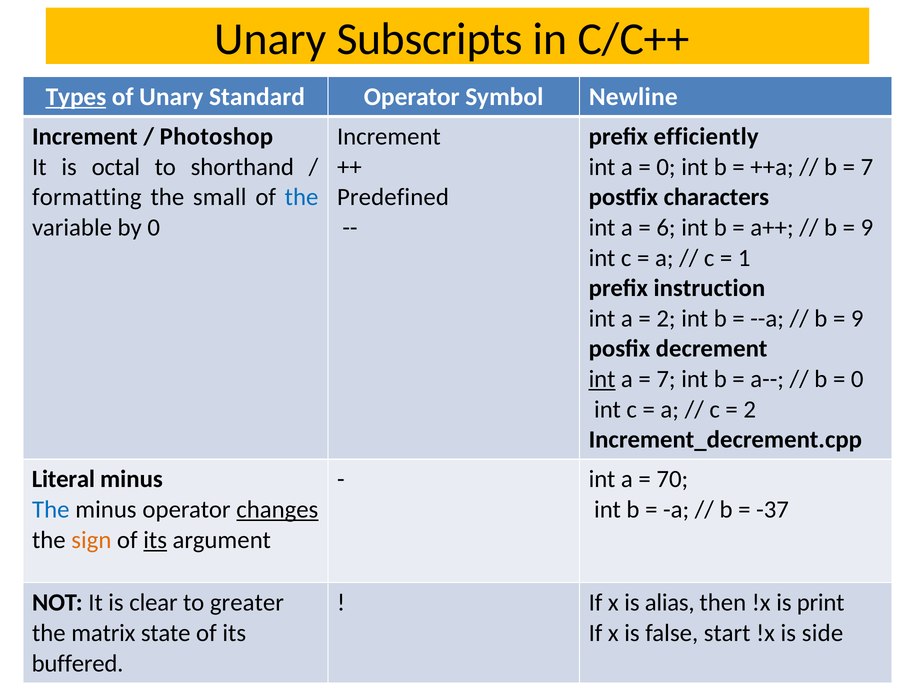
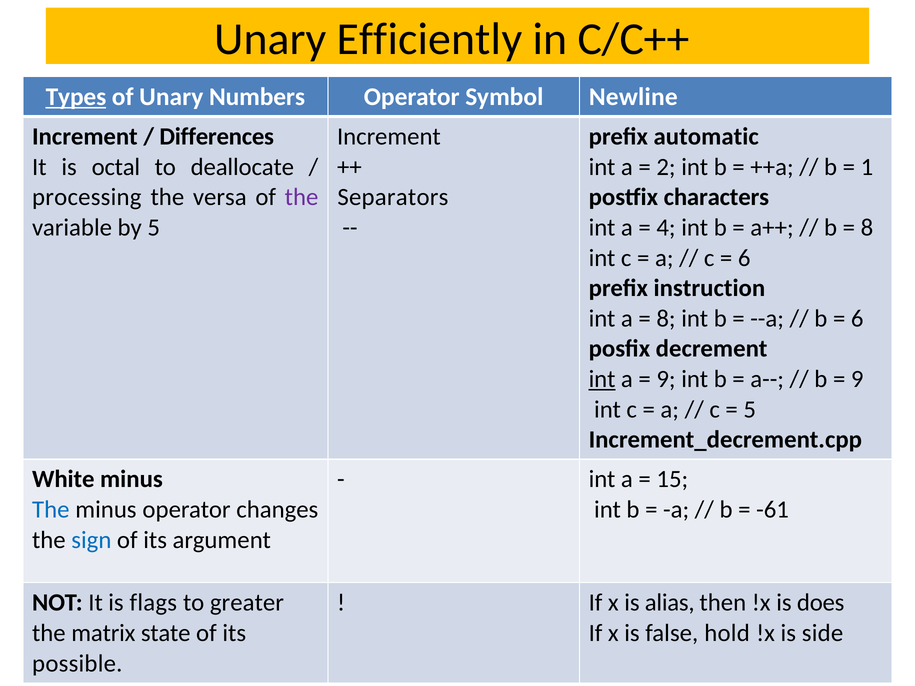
Subscripts: Subscripts -> Efficiently (430, 39)
Standard: Standard -> Numbers (257, 97)
Photoshop: Photoshop -> Differences (217, 137)
efficiently: efficiently -> automatic (706, 137)
shorthand: shorthand -> deallocate (242, 167)
0: 0 -> 2 (666, 167)
7: 7 -> 1 (867, 167)
formatting: formatting -> processing (87, 197)
small: small -> versa (220, 197)
the colour: blue -> purple (302, 197)
Predefined: Predefined -> Separators (393, 197)
by 0: 0 -> 5 (154, 228)
6: 6 -> 4 (666, 228)
9: 9 -> 8 (867, 228)
1: 1 -> 6 (744, 258)
2: 2 -> 8 (666, 319)
9: 9 -> 6 (857, 319)
7: 7 -> 9 (666, 379)
0: 0 -> 9 (857, 379)
2: 2 -> 5 (750, 410)
Literal: Literal -> White (63, 479)
70: 70 -> 15 (672, 479)
changes underline: present -> none (277, 510)
-37: -37 -> -61 (773, 510)
sign colour: orange -> blue (91, 540)
its underline: present -> none (155, 540)
clear: clear -> flags (153, 603)
print: print -> does (821, 603)
start: start -> hold (727, 633)
buffered: buffered -> possible (77, 664)
